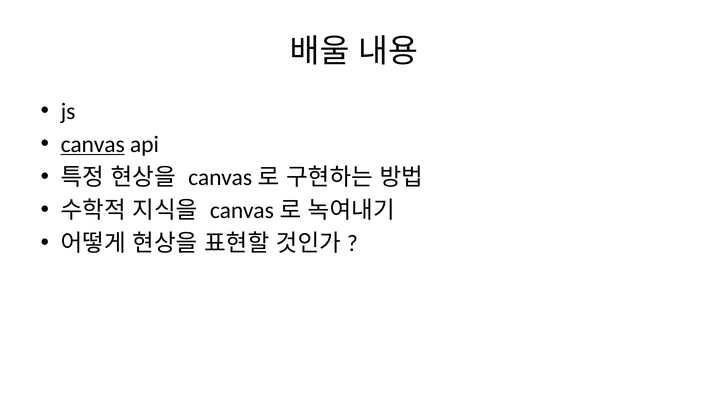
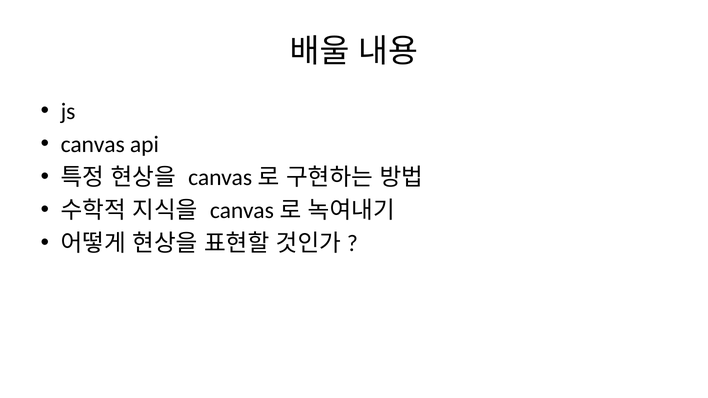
canvas underline: present -> none (93, 144)
